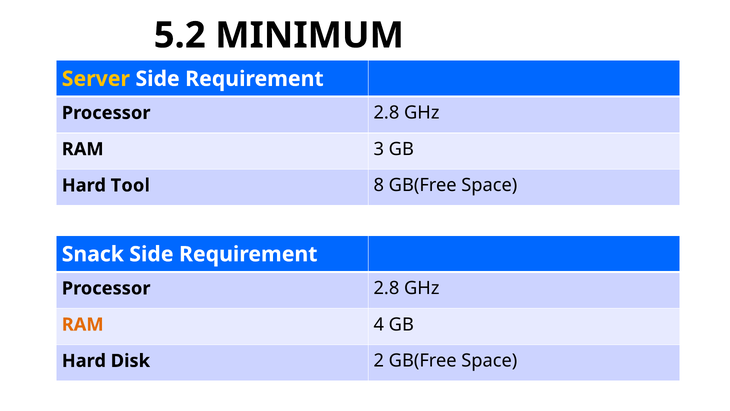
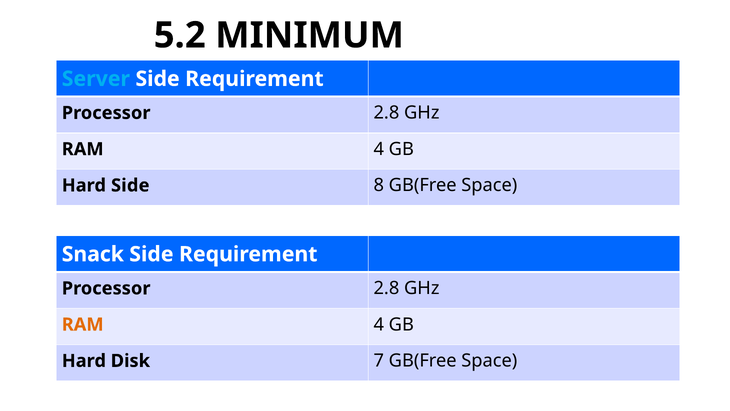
Server colour: yellow -> light blue (96, 79)
3: 3 -> 4 (379, 149)
Hard Tool: Tool -> Side (130, 185)
2: 2 -> 7 (379, 361)
